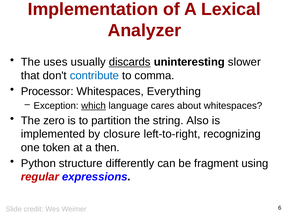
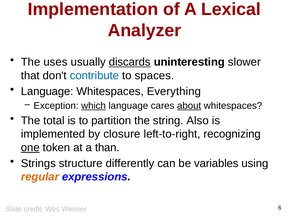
comma: comma -> spaces (154, 75)
Processor: Processor -> Language (47, 91)
about underline: none -> present (189, 106)
zero: zero -> total (54, 120)
one underline: none -> present (30, 147)
then: then -> than (107, 147)
Python: Python -> Strings (38, 163)
fragment: fragment -> variables (216, 163)
regular colour: red -> orange (40, 177)
